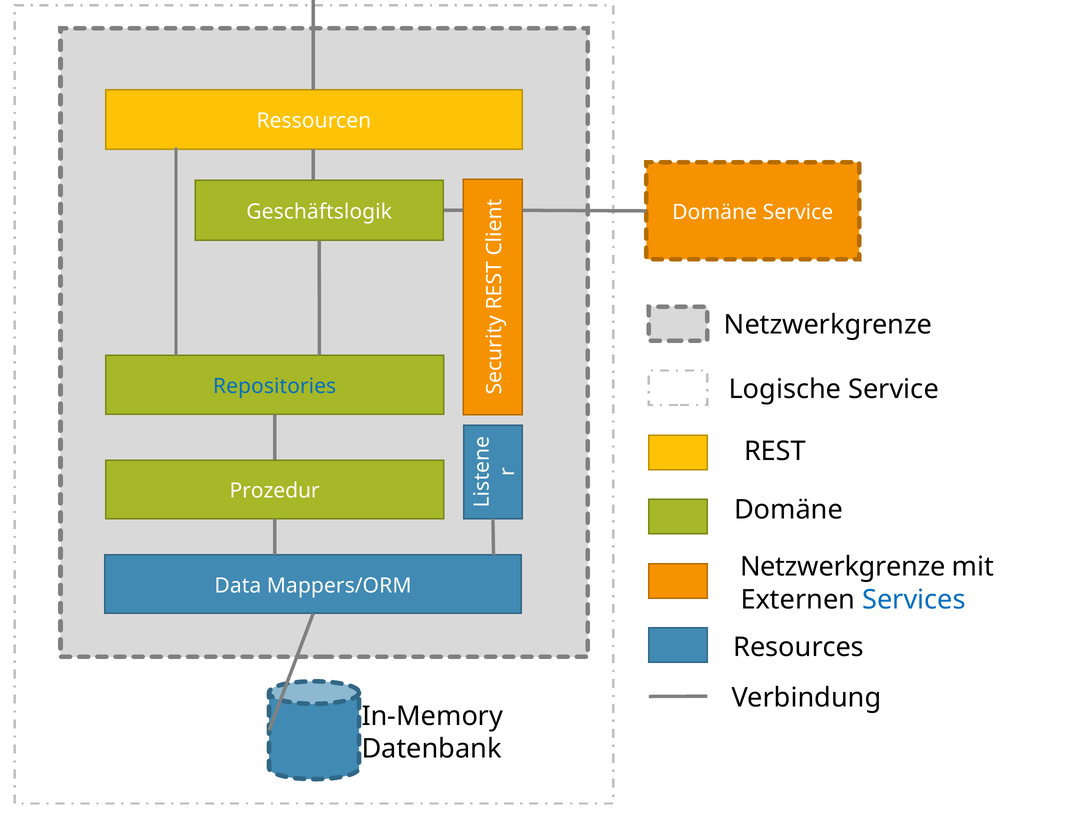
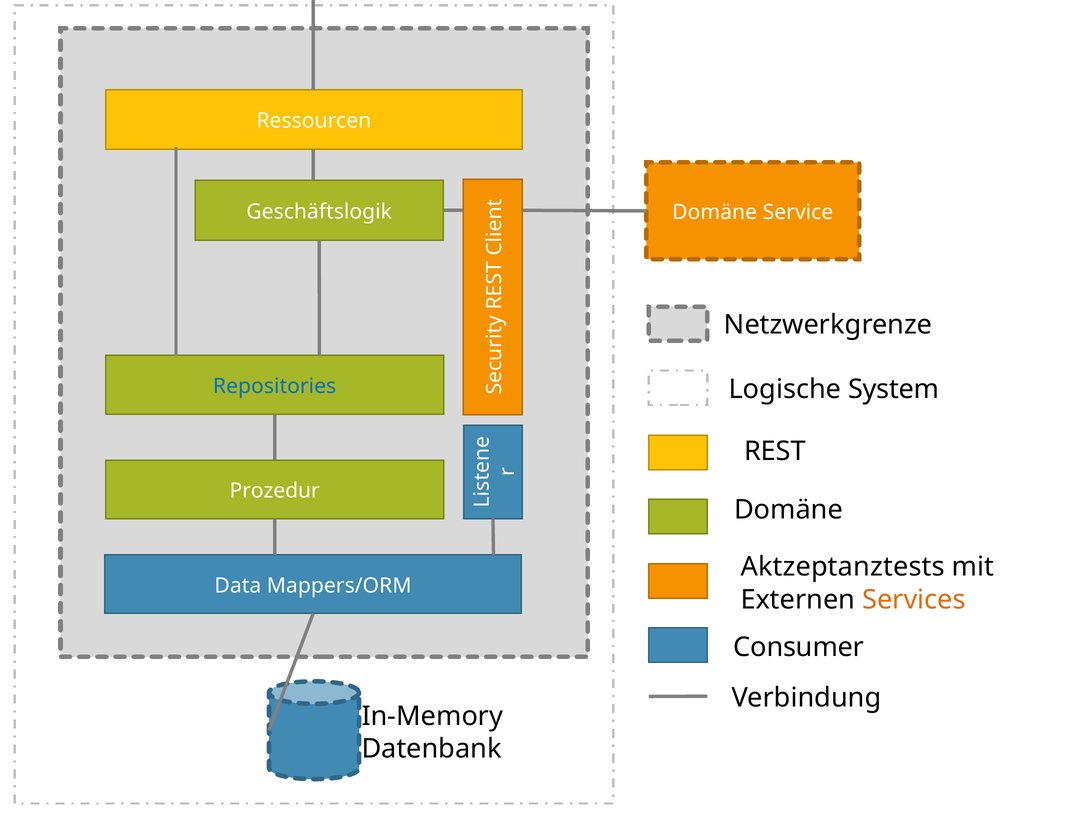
Logische Service: Service -> System (894, 389)
Netzwerkgrenze: Netzwerkgrenze -> Aktzeptanztests (843, 567)
Services colour: blue -> orange (914, 600)
Resources: Resources -> Consumer (799, 648)
